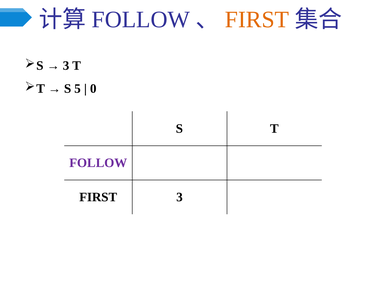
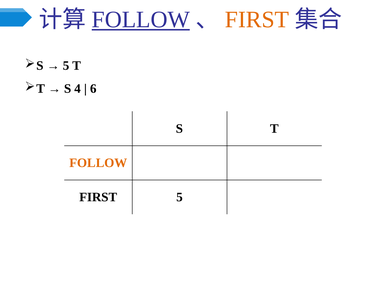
FOLLOW underline: none -> present (141, 20)
3: 3 -> 5 (66, 66)
5: 5 -> 4 (78, 88)
0: 0 -> 6 (93, 88)
FOLLOW colour: purple -> orange (98, 163)
FIRST 3: 3 -> 5 (180, 197)
